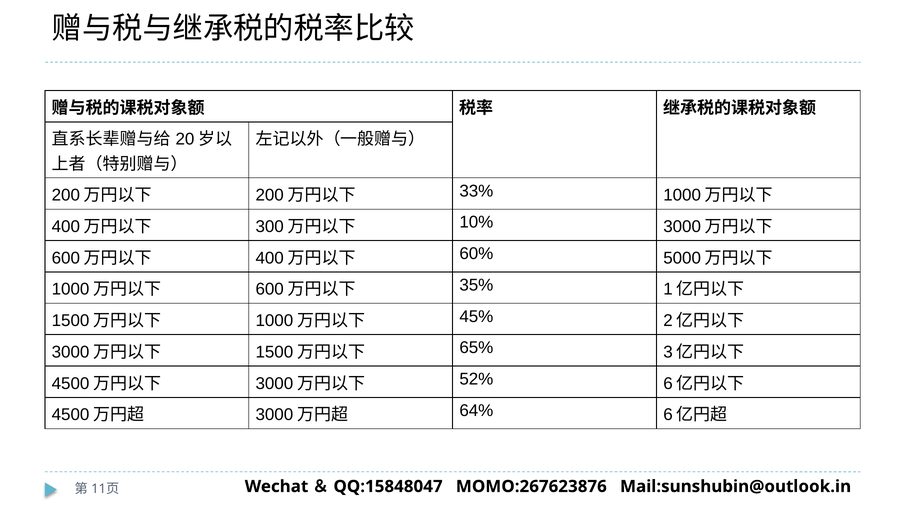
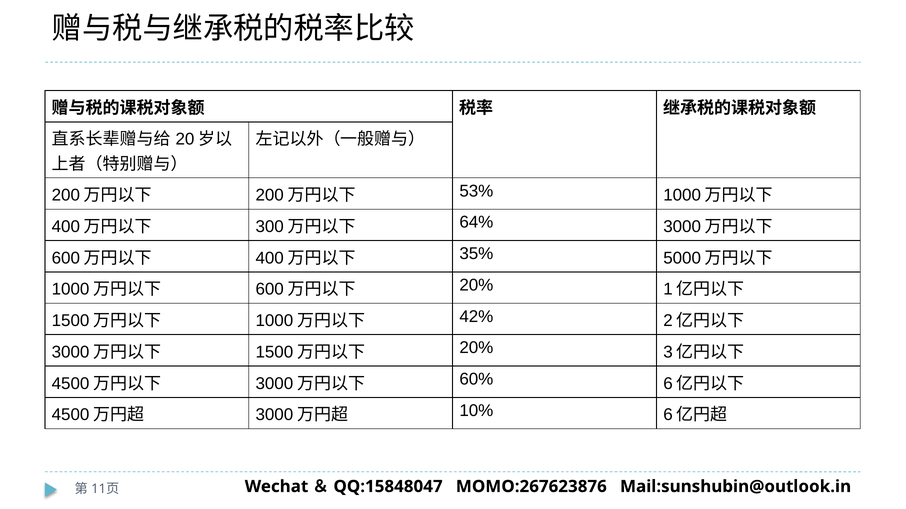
33%: 33% -> 53% (476, 191)
10%: 10% -> 64% (476, 223)
60%: 60% -> 35% (476, 254)
35%: 35% -> 20% (476, 285)
45%: 45% -> 42% (476, 317)
65%: 65% -> 20% (476, 348)
52%: 52% -> 60% (476, 380)
64%: 64% -> 10% (476, 411)
